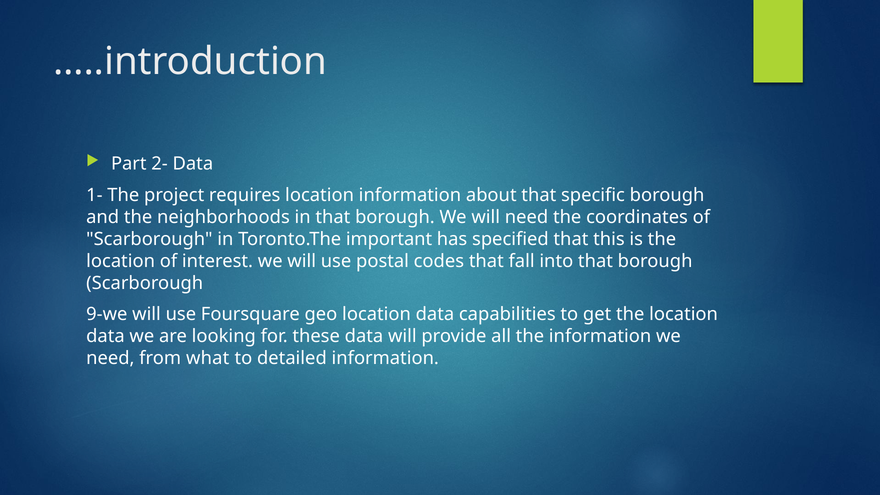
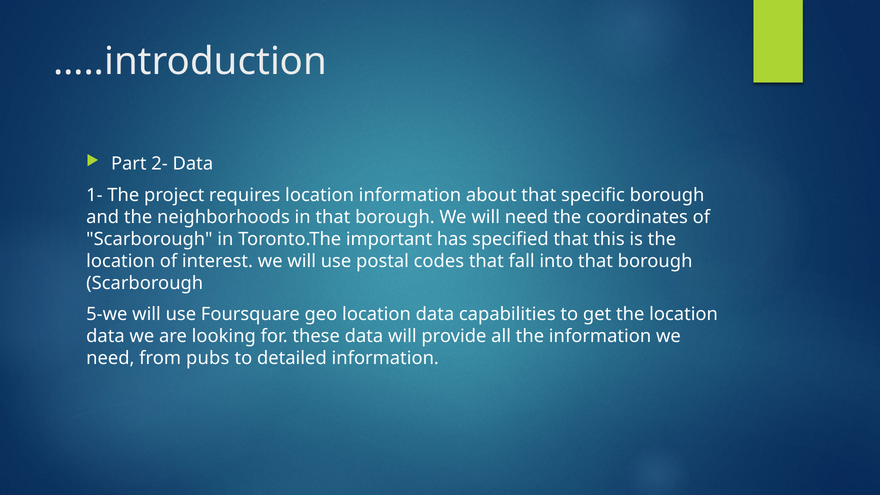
9-we: 9-we -> 5-we (107, 314)
what: what -> pubs (208, 358)
